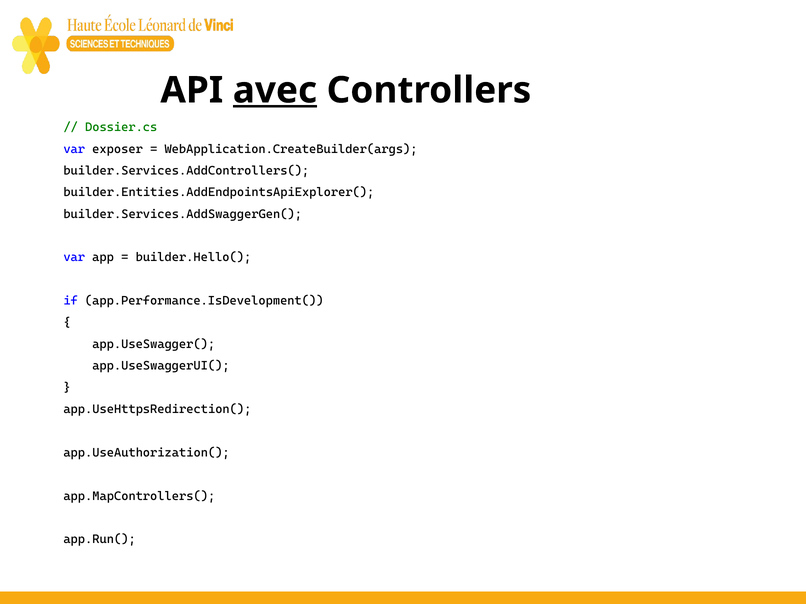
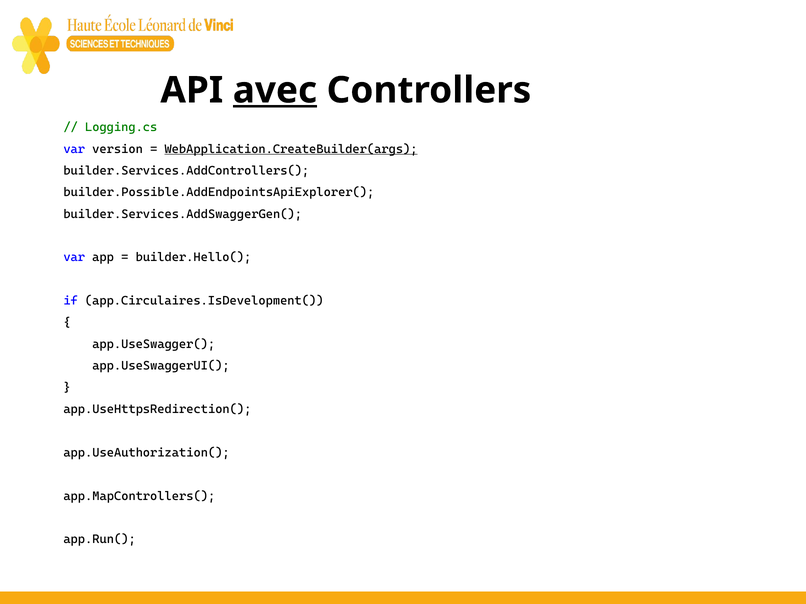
Dossier.cs: Dossier.cs -> Logging.cs (121, 127)
exposer: exposer -> version (118, 149)
WebApplication.CreateBuilder(args underline: none -> present (291, 149)
builder.Entities.AddEndpointsApiExplorer(: builder.Entities.AddEndpointsApiExplorer( -> builder.Possible.AddEndpointsApiExplorer( (219, 192)
app.Performance.IsDevelopment(: app.Performance.IsDevelopment( -> app.Circulaires.IsDevelopment( (204, 301)
